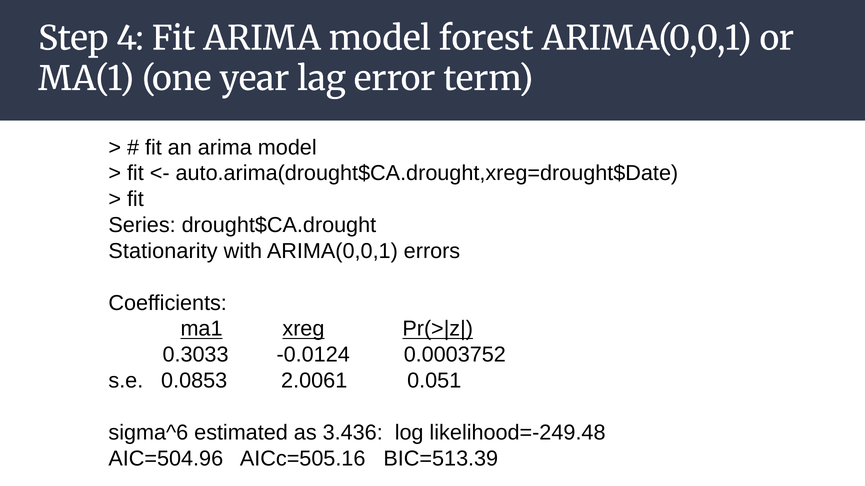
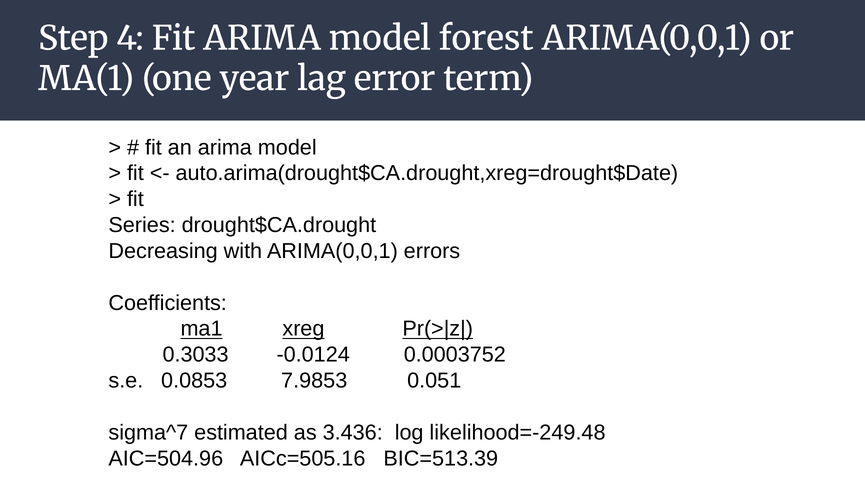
Stationarity: Stationarity -> Decreasing (163, 251)
2.0061: 2.0061 -> 7.9853 (314, 381)
sigma^6: sigma^6 -> sigma^7 (148, 433)
